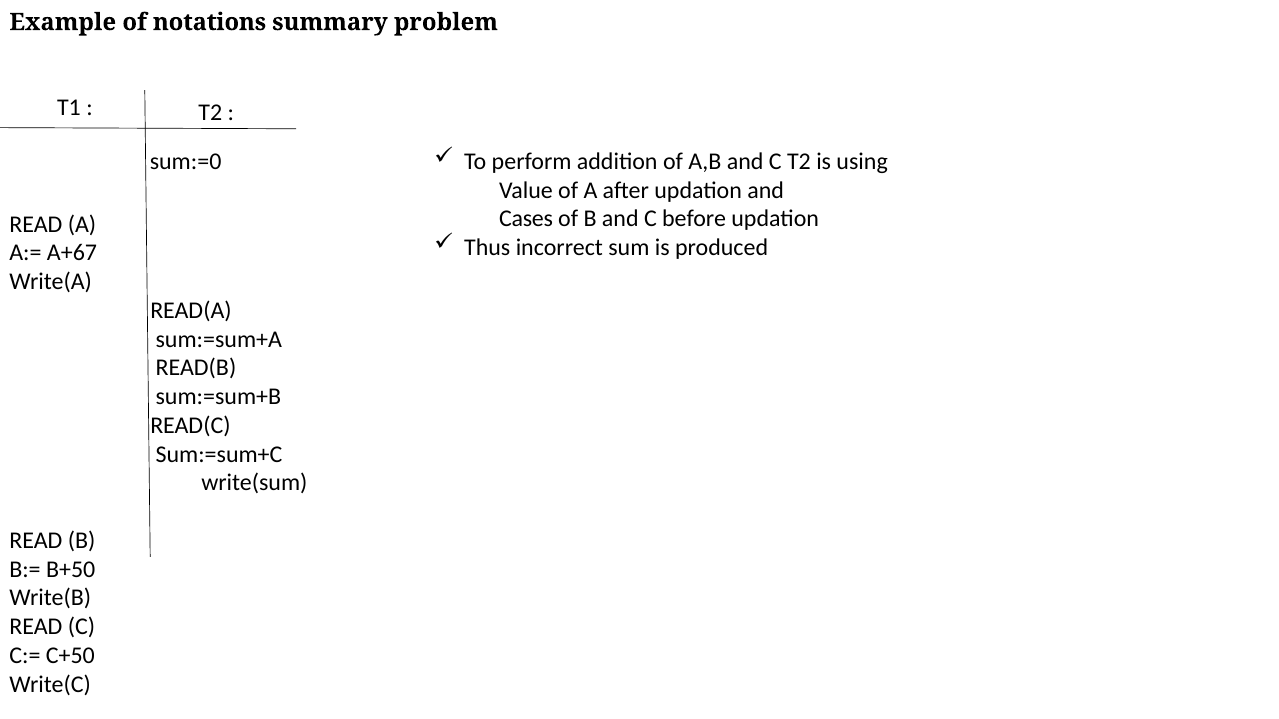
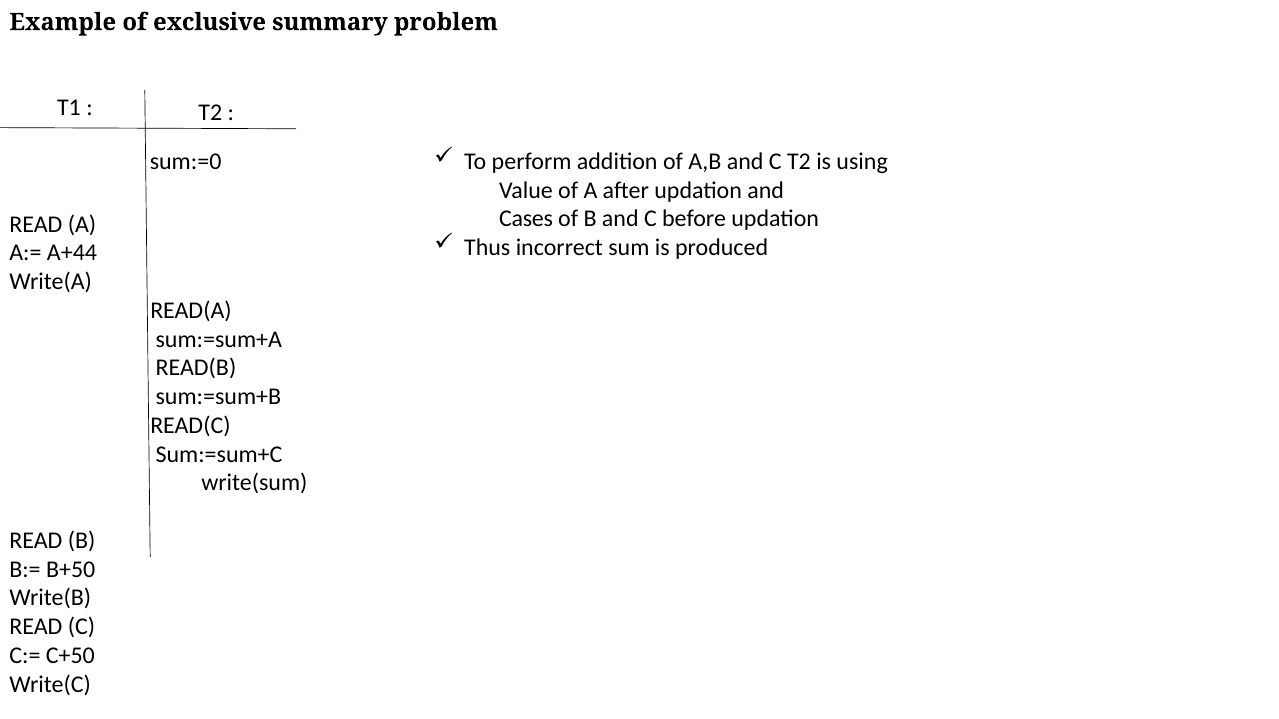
notations: notations -> exclusive (210, 22)
A+67: A+67 -> A+44 (72, 253)
